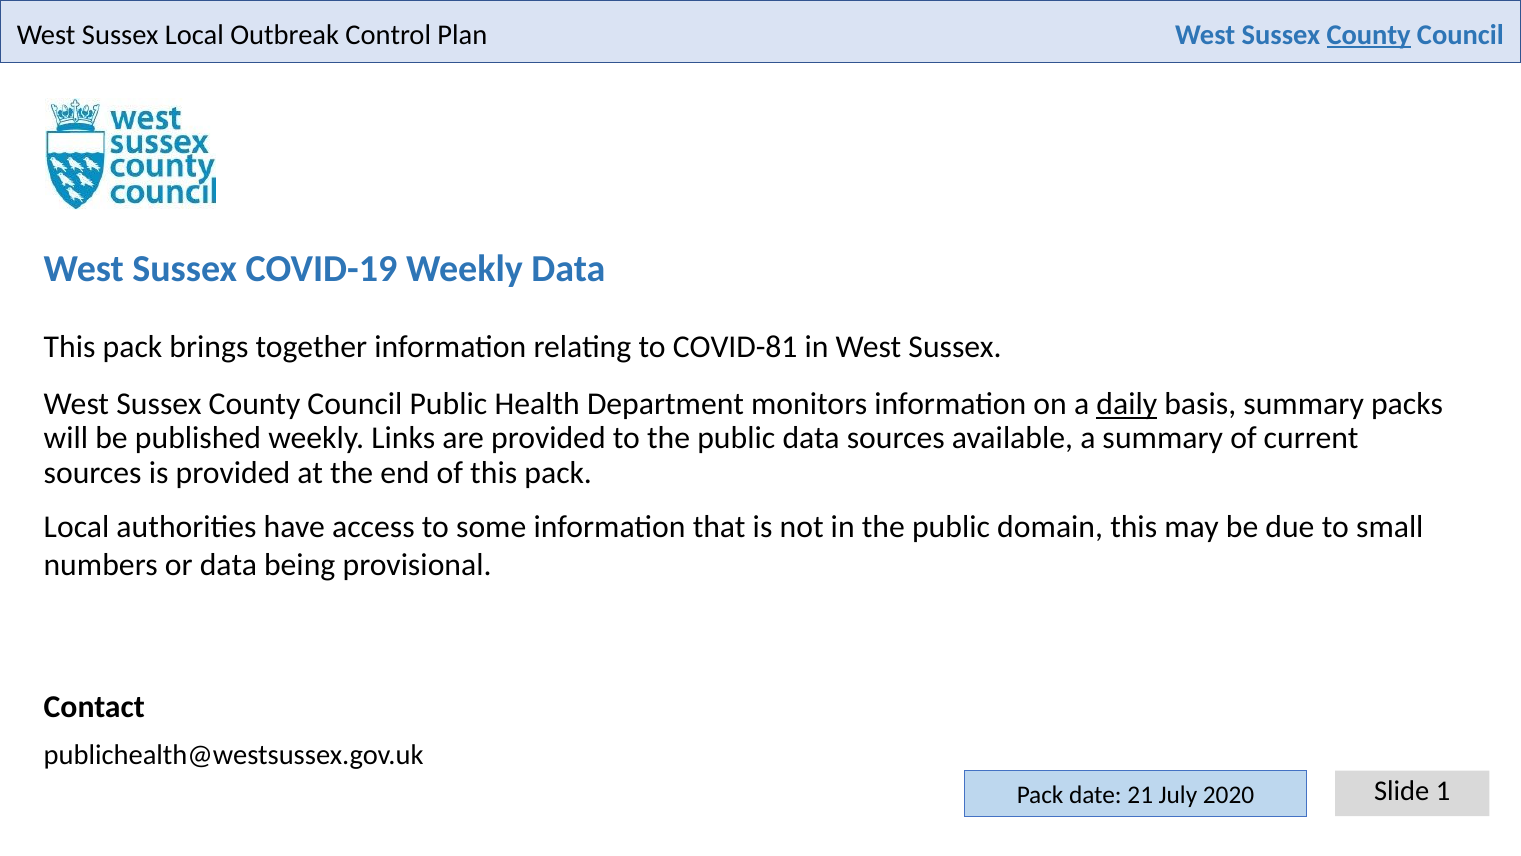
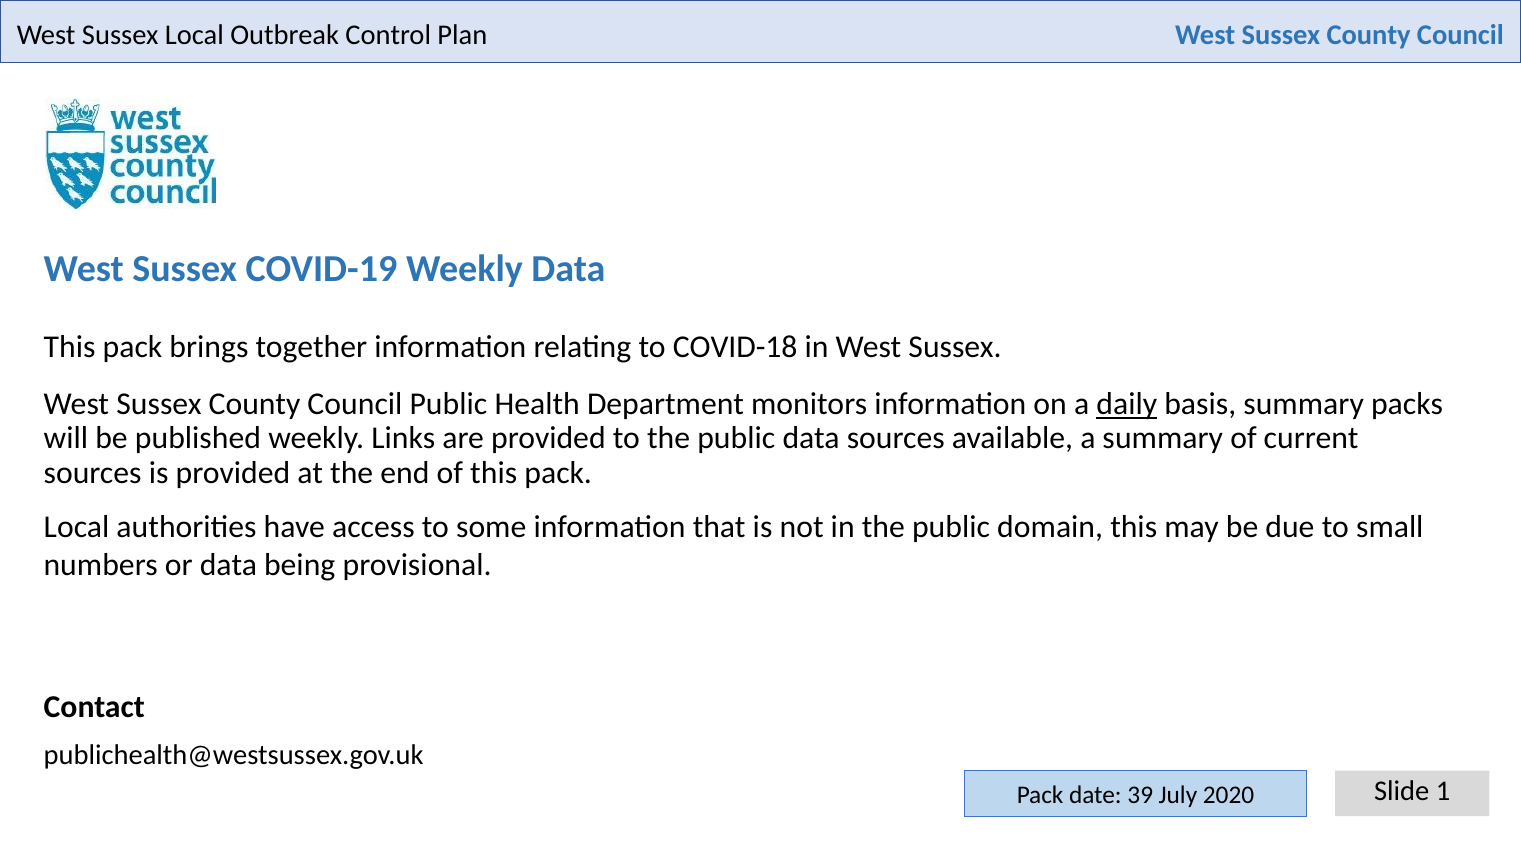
County underline: present -> none (1369, 35)
COVID-81: COVID-81 -> COVID-18 (735, 347)
21: 21 -> 39 (1140, 795)
